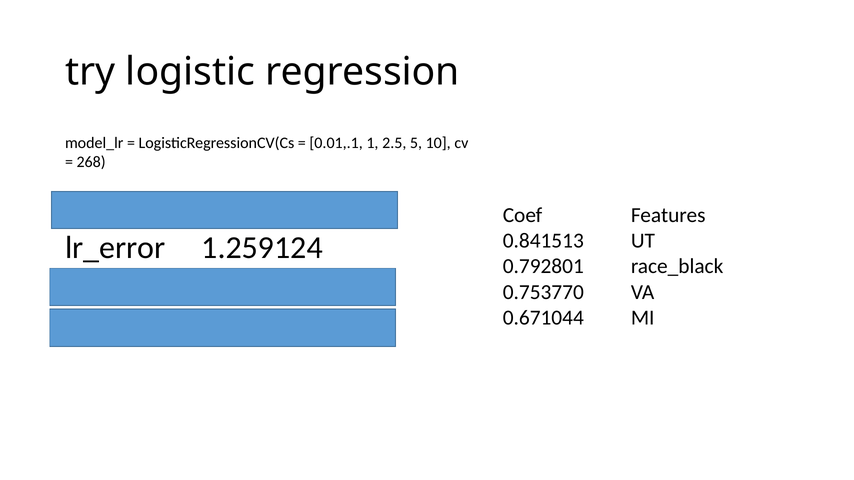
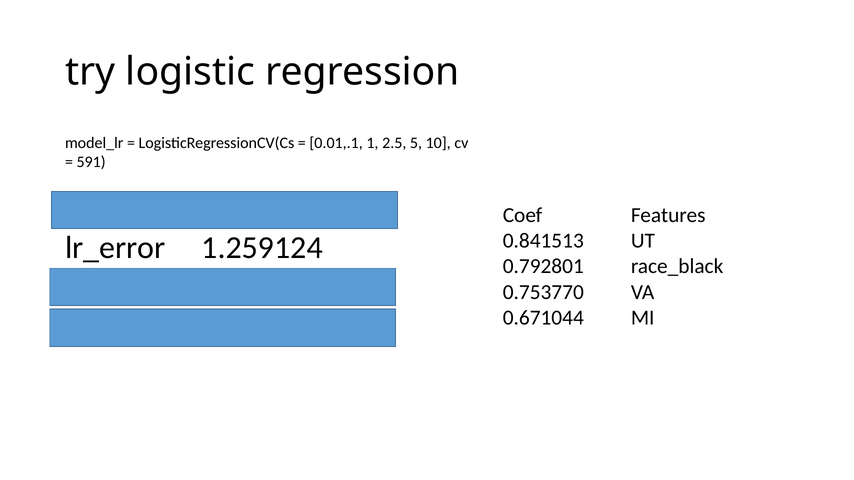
268: 268 -> 591 (91, 162)
